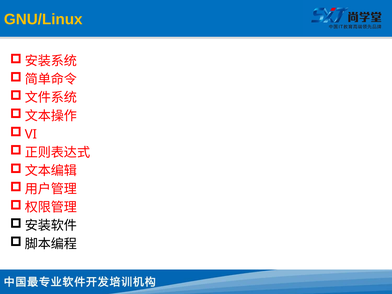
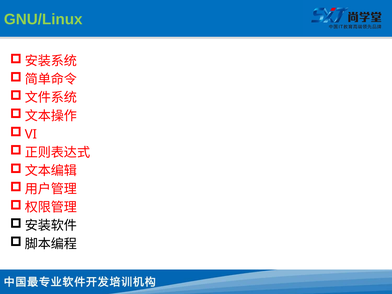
GNU/Linux colour: yellow -> light green (43, 19)
